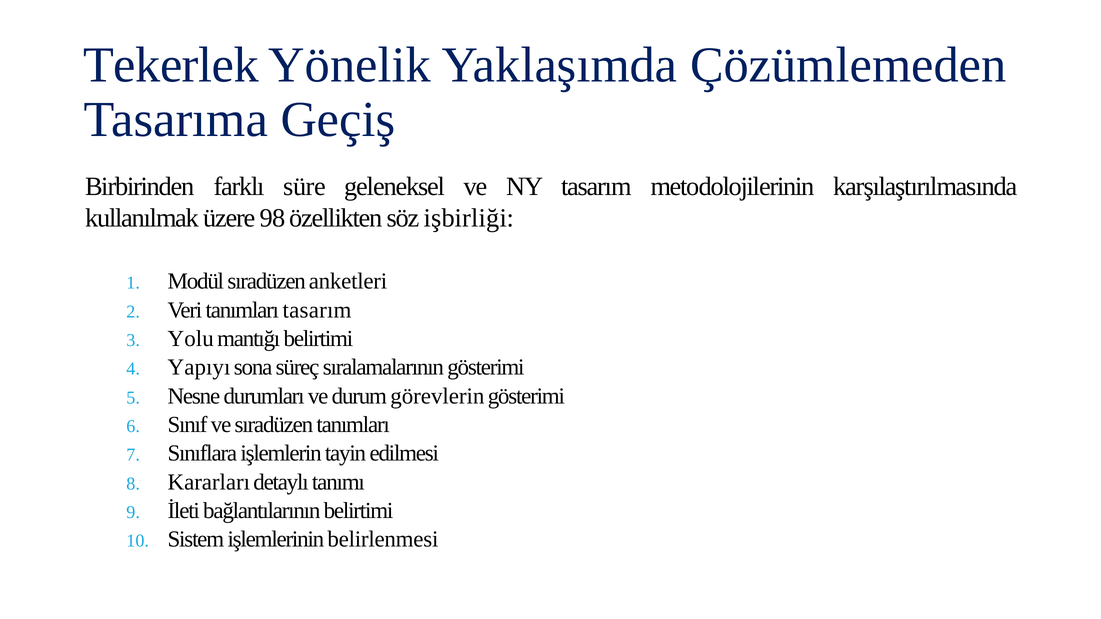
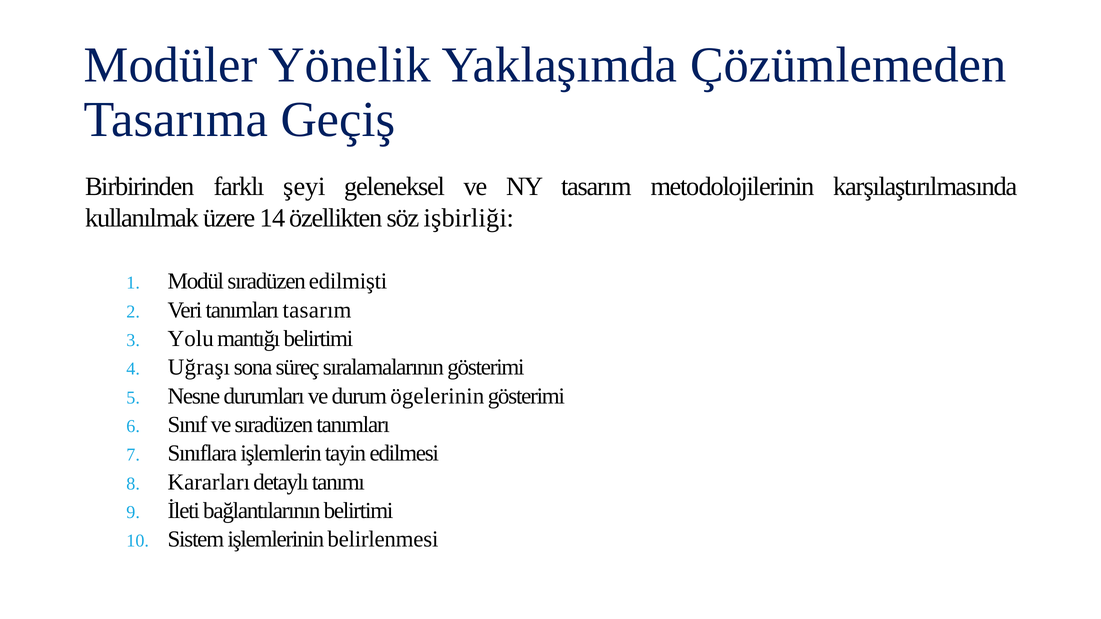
Tekerlek: Tekerlek -> Modüler (171, 65)
süre: süre -> şeyi (305, 187)
98: 98 -> 14 (273, 218)
anketleri: anketleri -> edilmişti (348, 282)
Yapıyı: Yapıyı -> Uğraşı (199, 368)
görevlerin: görevlerin -> ögelerinin (437, 396)
